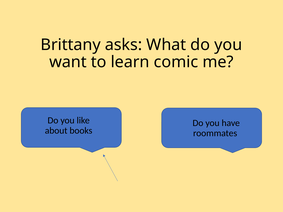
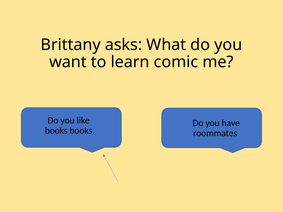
about: about -> books (56, 131)
